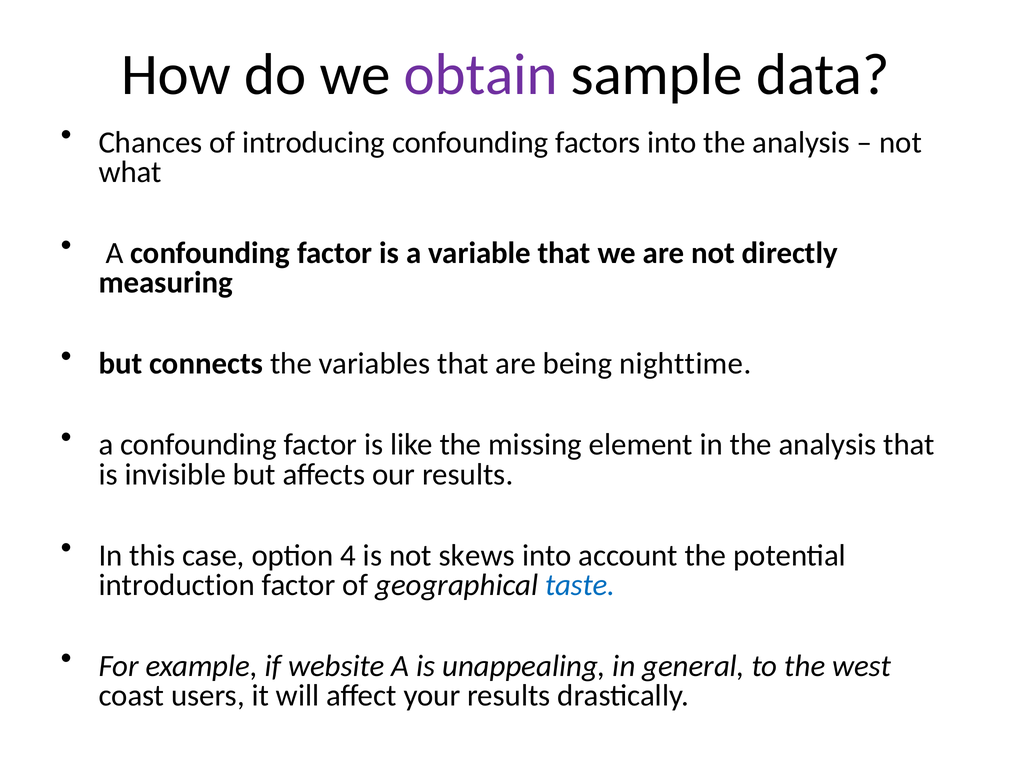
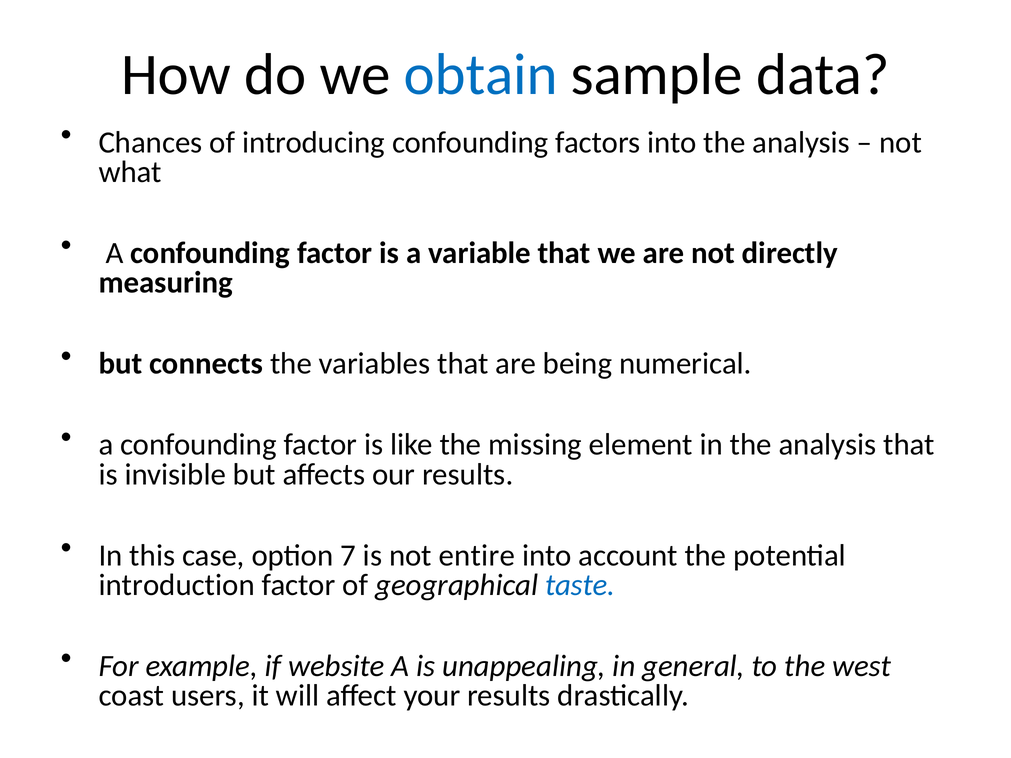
obtain colour: purple -> blue (481, 75)
nighttime: nighttime -> numerical (685, 364)
4: 4 -> 7 (348, 556)
skews: skews -> entire (477, 556)
